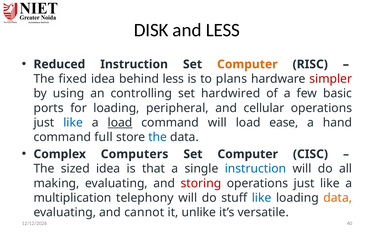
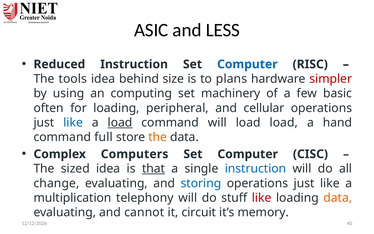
DISK: DISK -> ASIC (151, 30)
Computer colour: orange -> blue (247, 64)
fixed: fixed -> tools (73, 79)
behind less: less -> size (173, 79)
controlling: controlling -> computing (141, 93)
hardwired: hardwired -> machinery (231, 93)
ports: ports -> often (49, 108)
load ease: ease -> load (284, 122)
the colour: blue -> orange (158, 137)
that underline: none -> present (154, 169)
making: making -> change (56, 183)
storing colour: red -> blue (201, 183)
like colour: blue -> red (262, 198)
unlike: unlike -> circuit (199, 212)
versatile: versatile -> memory (263, 212)
